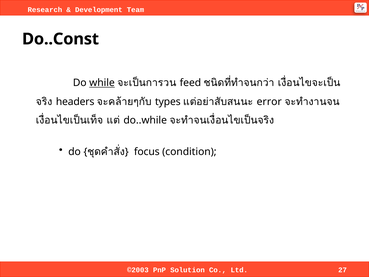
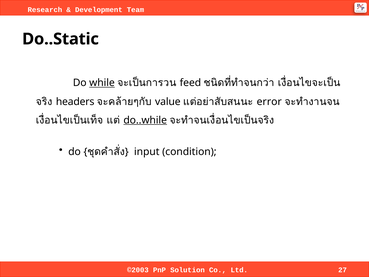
Do..Const: Do..Const -> Do..Static (61, 39)
types: types -> value (168, 102)
do..while underline: none -> present (145, 120)
focus: focus -> input (147, 152)
